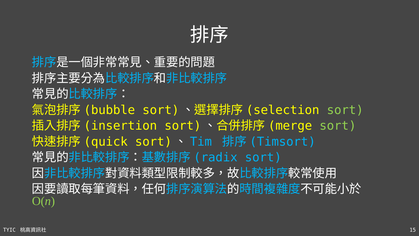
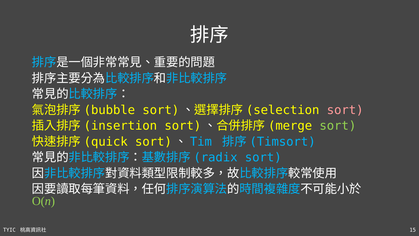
sort colour: light green -> pink (345, 110)
